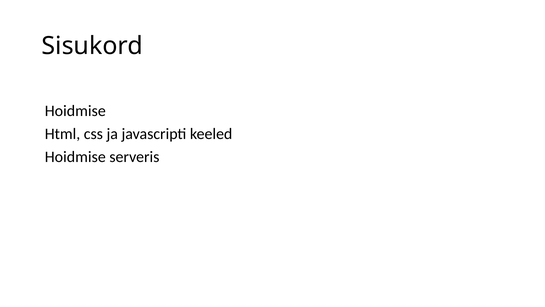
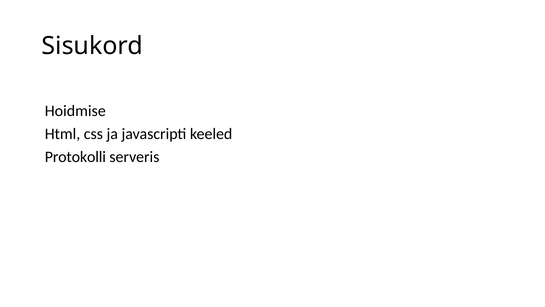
Hoidmise: Hoidmise -> Protokolli (75, 157)
